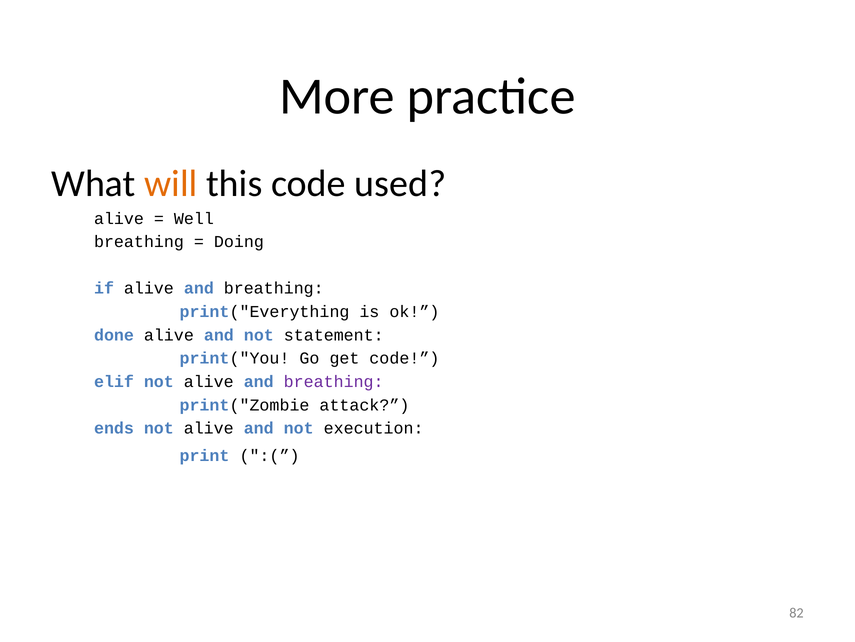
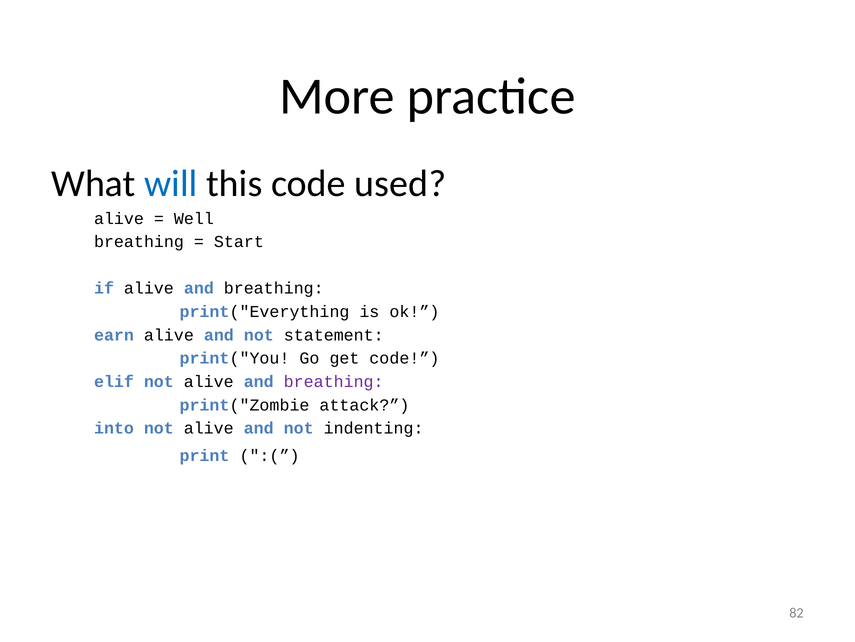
will colour: orange -> blue (171, 184)
Doing: Doing -> Start (239, 242)
done: done -> earn (114, 335)
ends: ends -> into (114, 428)
execution: execution -> indenting (374, 428)
